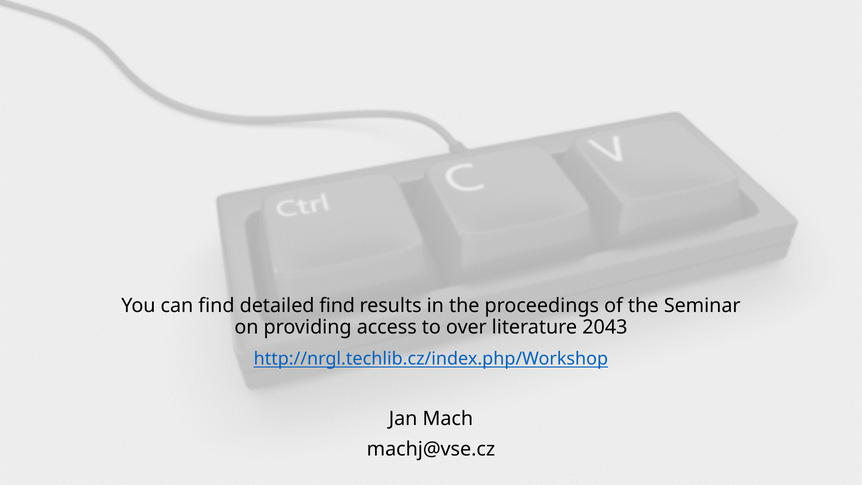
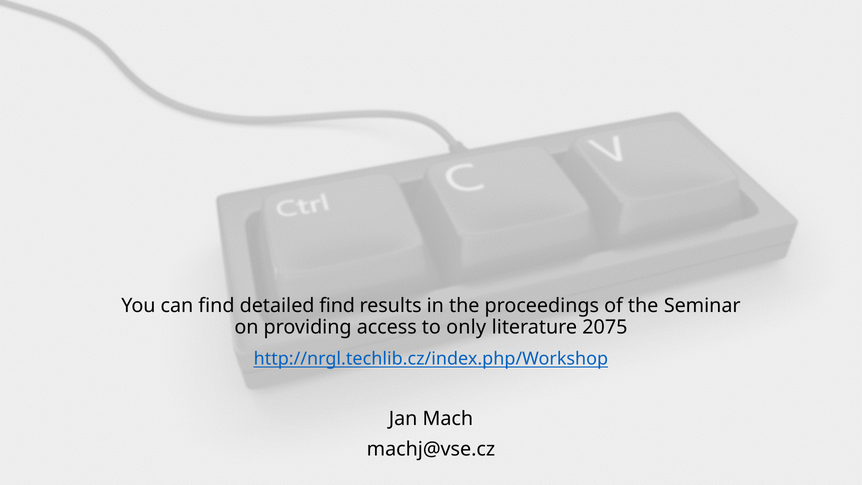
over: over -> only (466, 327)
2043: 2043 -> 2075 (605, 327)
